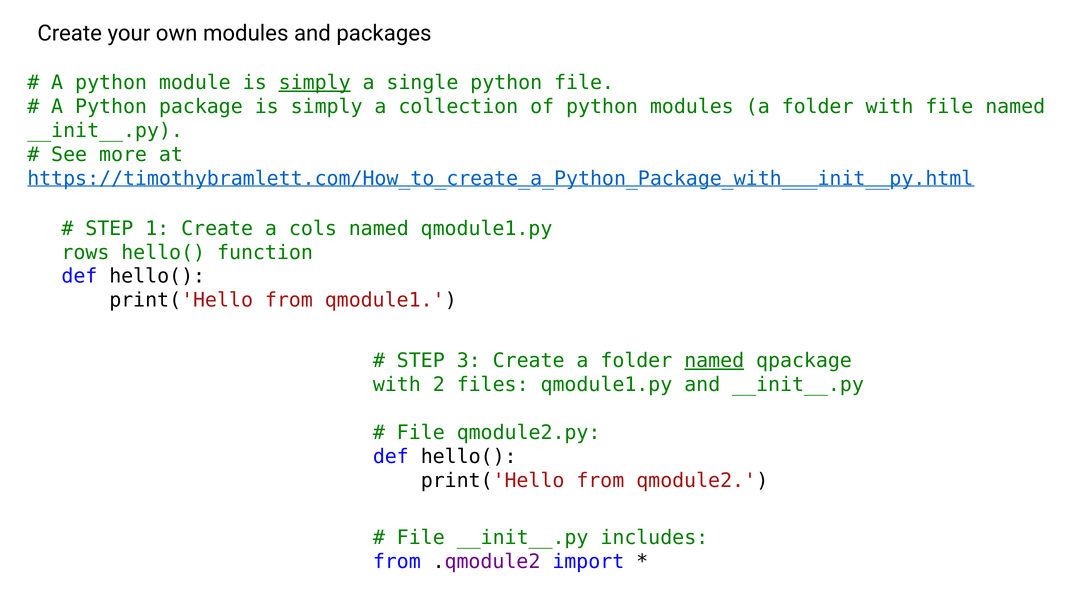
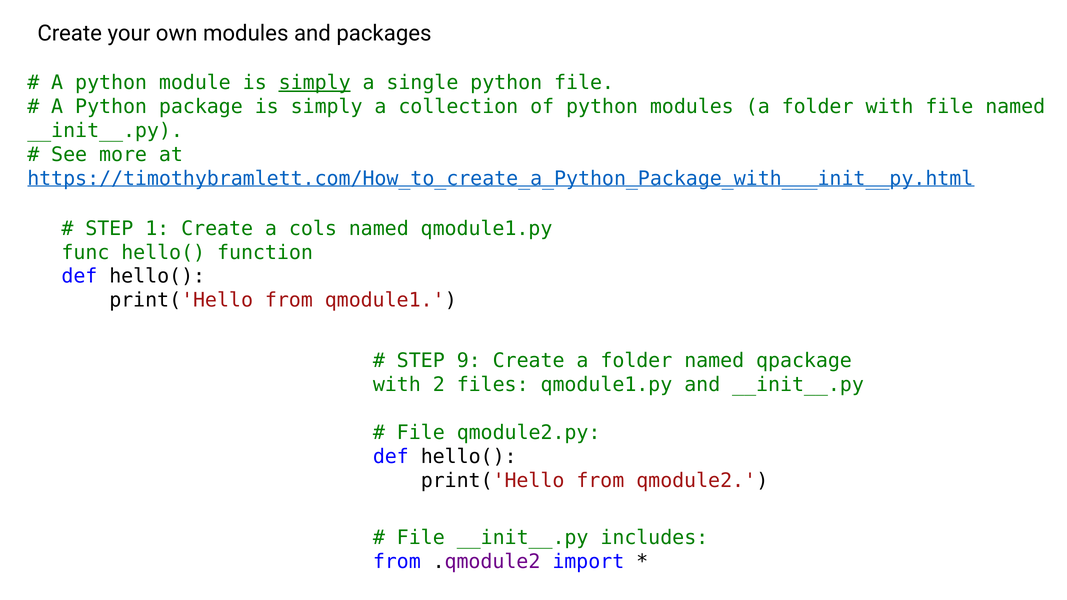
rows: rows -> func (85, 253)
3: 3 -> 9 (469, 361)
named underline: present -> none (714, 361)
